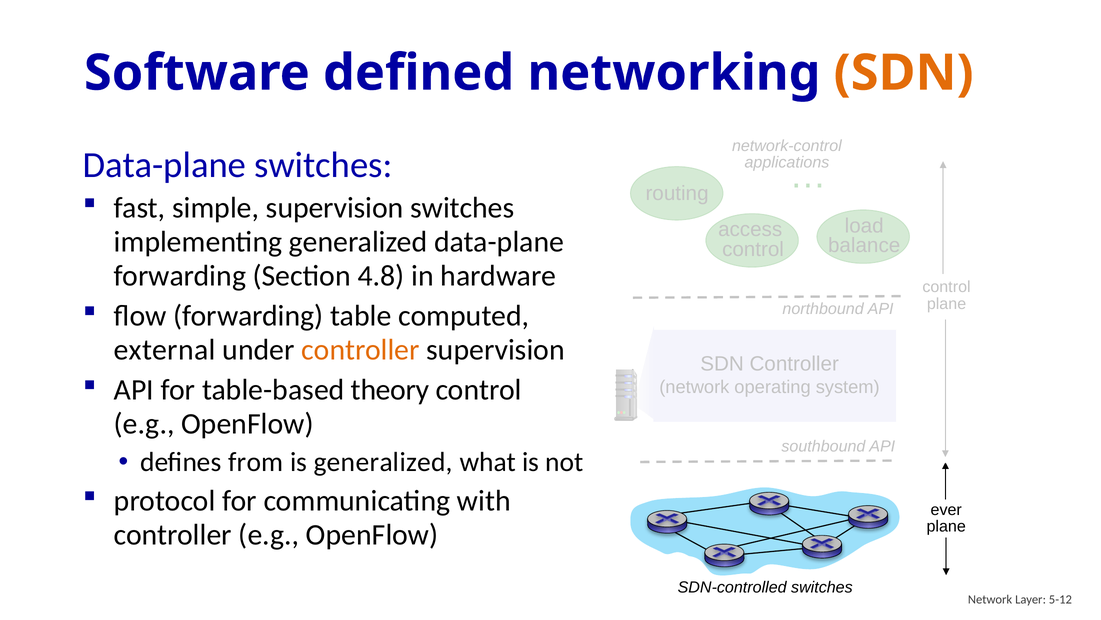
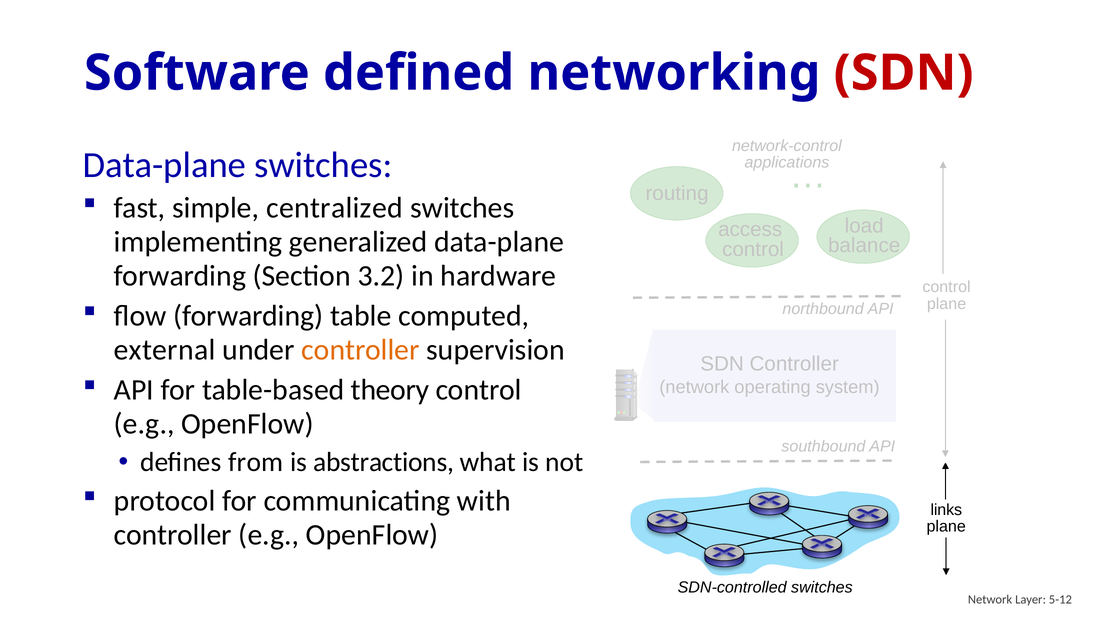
SDN colour: orange -> red (904, 73)
simple supervision: supervision -> centralized (335, 208)
4.8: 4.8 -> 3.2 (381, 276)
is generalized: generalized -> abstractions (384, 462)
ever: ever -> links (946, 509)
